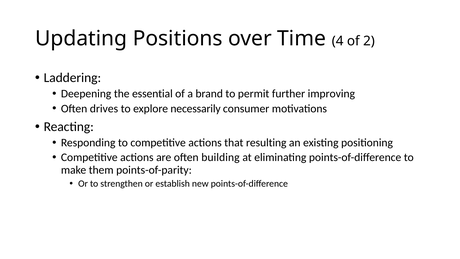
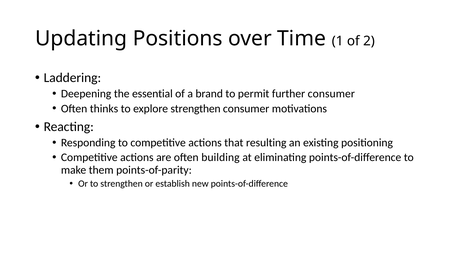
4: 4 -> 1 (338, 41)
further improving: improving -> consumer (331, 94)
drives: drives -> thinks (104, 108)
explore necessarily: necessarily -> strengthen (196, 108)
